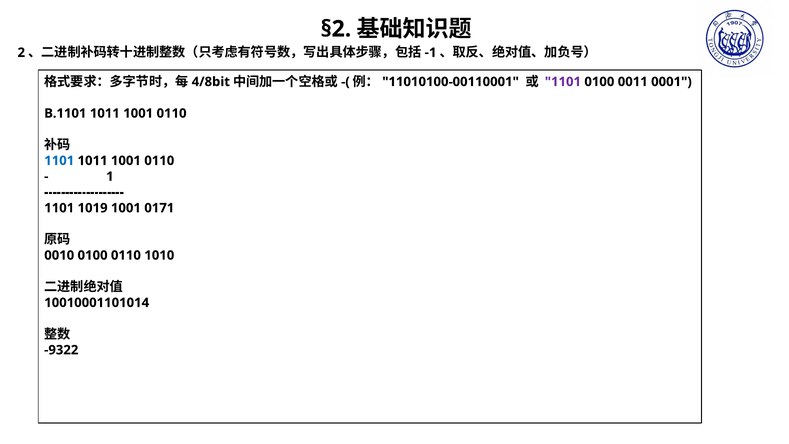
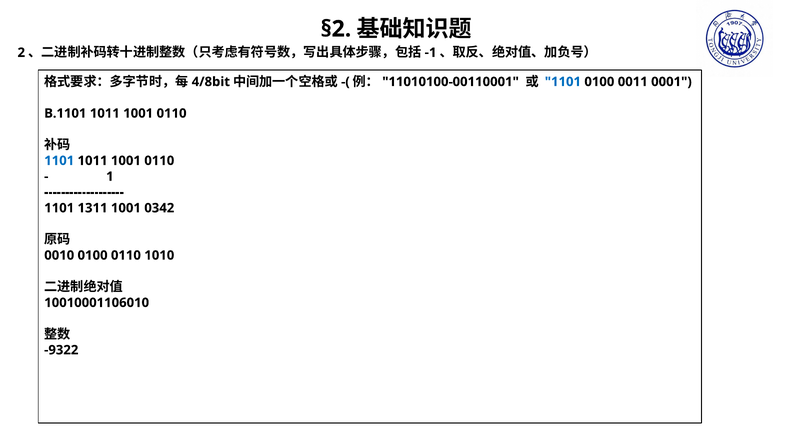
1101 colour: purple -> blue (563, 82)
1019: 1019 -> 1311 (93, 208)
0171: 0171 -> 0342 (159, 208)
10010001101014: 10010001101014 -> 10010001106010 (97, 303)
